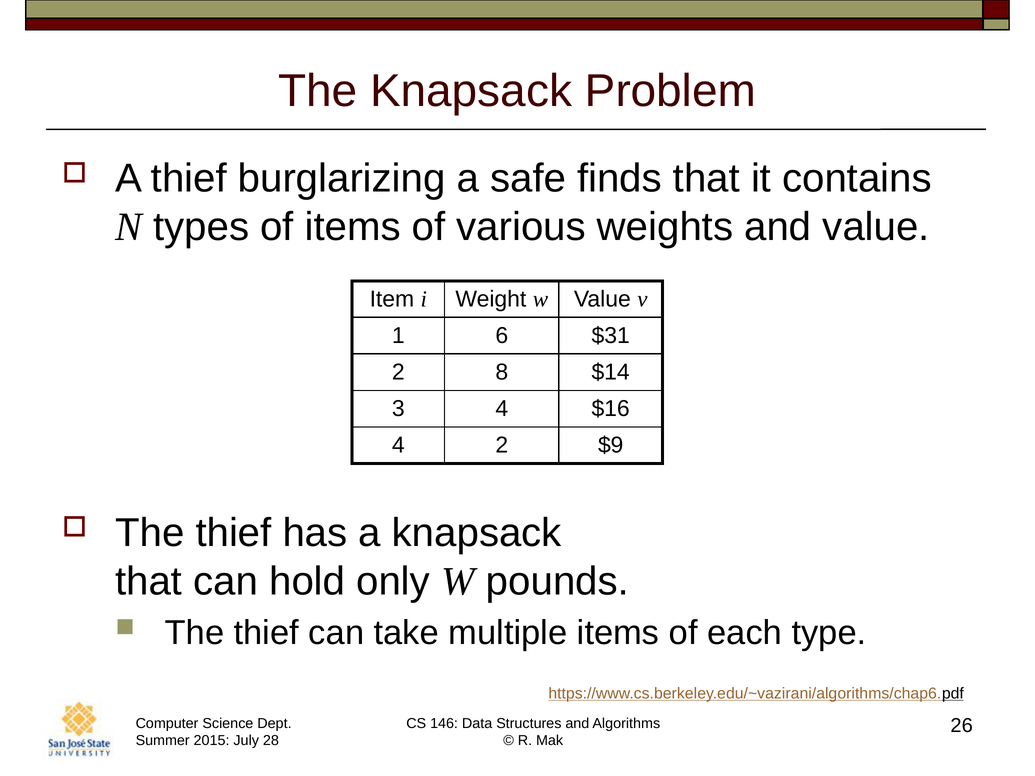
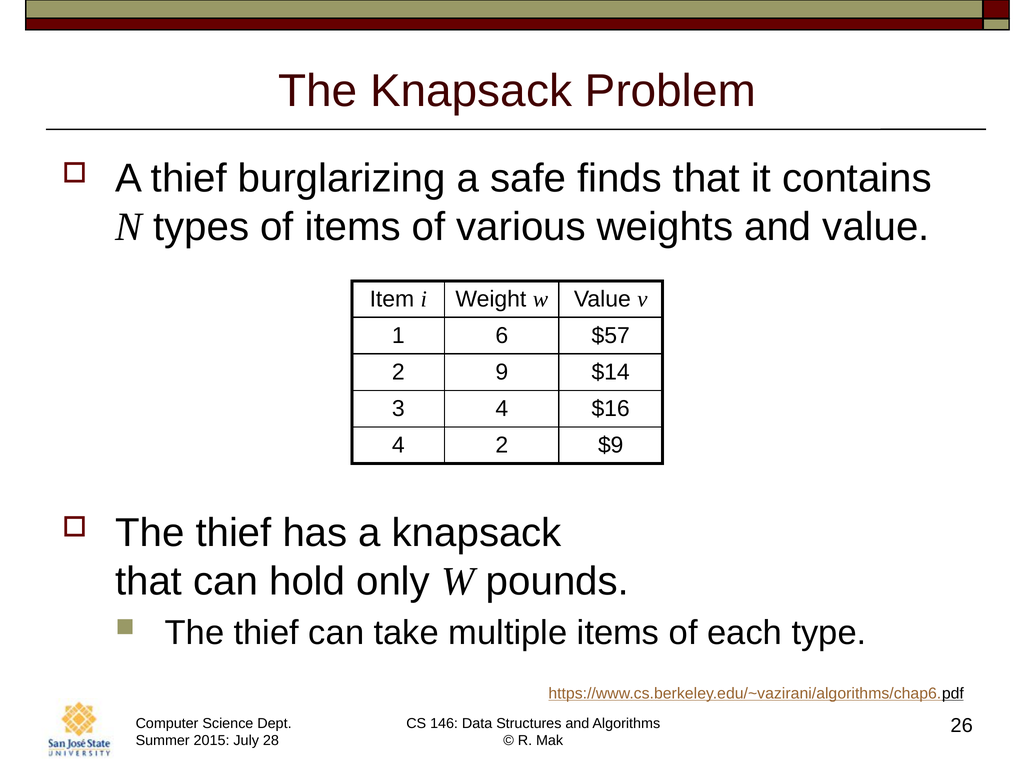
$31: $31 -> $57 (611, 336)
8: 8 -> 9 (502, 372)
